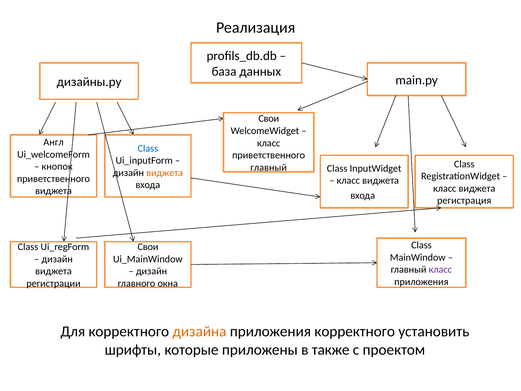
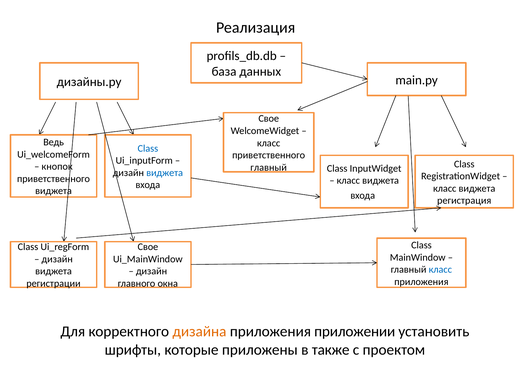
Свои: Свои -> Свое (269, 119)
Англ: Англ -> Ведь (54, 142)
виджета colour: orange -> blue (165, 173)
Свои: Свои -> Свое (148, 247)
класс colour: purple -> blue (440, 269)
приложения корректного: корректного -> приложении (355, 331)
